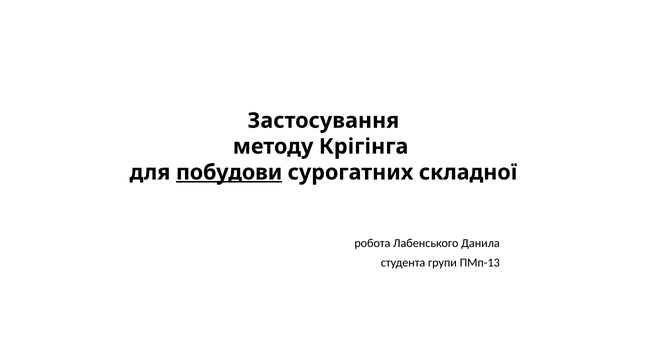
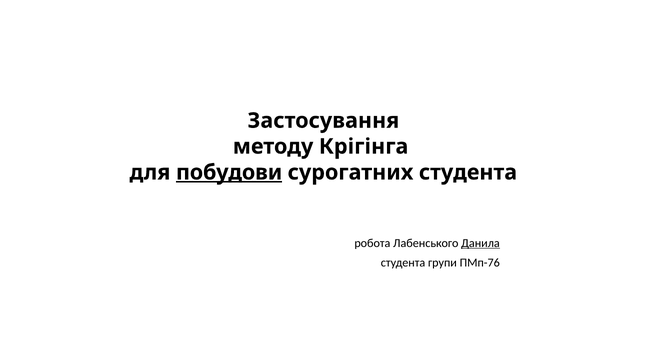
сурогатних складної: складної -> студента (468, 172)
Данила underline: none -> present (480, 243)
ПМп-13: ПМп-13 -> ПМп-76 (480, 263)
